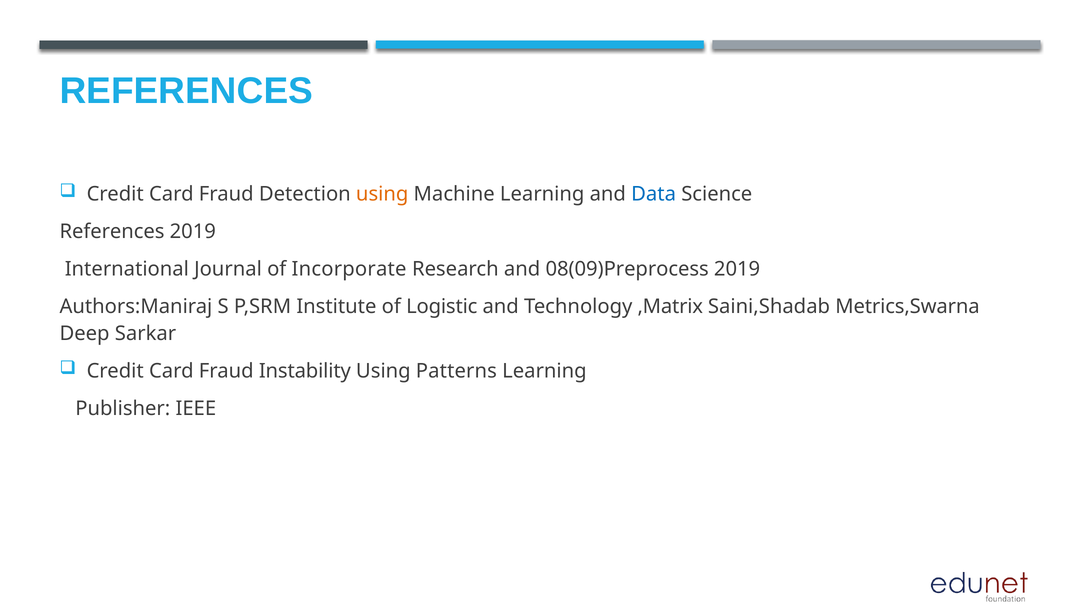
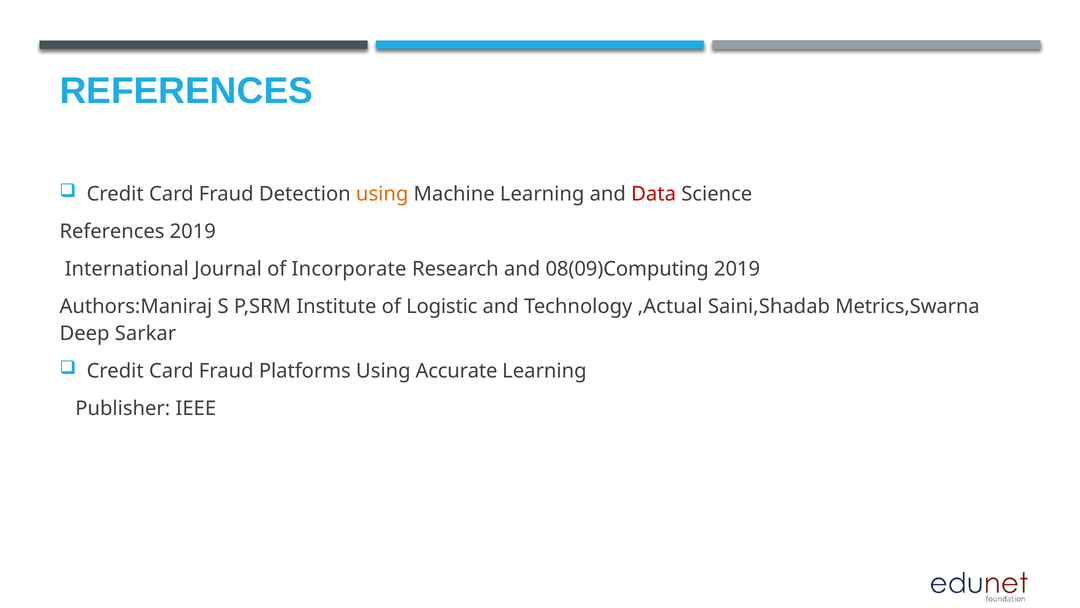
Data colour: blue -> red (654, 194)
08(09)Preprocess: 08(09)Preprocess -> 08(09)Computing (627, 269)
,Matrix: ,Matrix -> ,Actual (670, 306)
Instability: Instability -> Platforms (305, 371)
Patterns: Patterns -> Accurate (457, 371)
